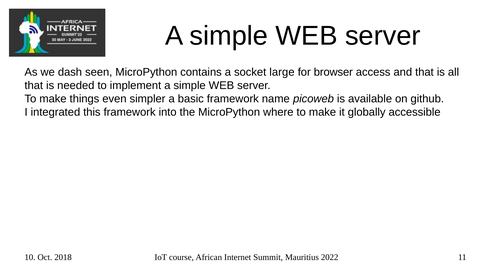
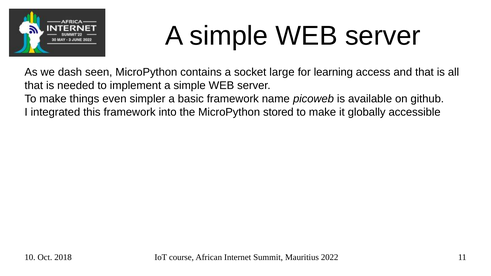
browser: browser -> learning (333, 72)
where: where -> stored (278, 112)
